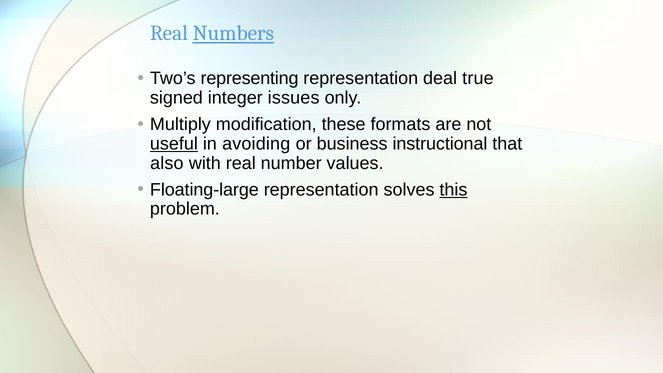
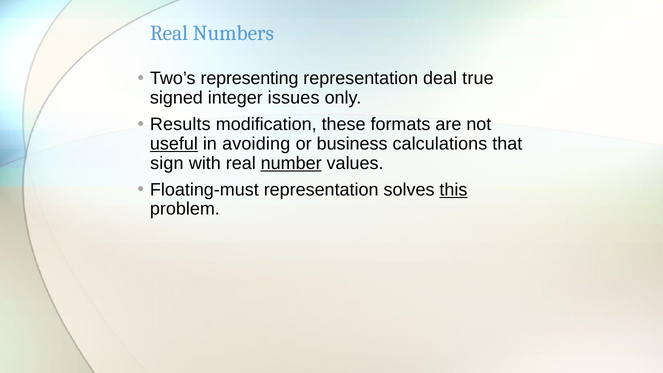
Numbers underline: present -> none (233, 33)
Multiply: Multiply -> Results (180, 124)
instructional: instructional -> calculations (440, 144)
also: also -> sign (167, 163)
number underline: none -> present (291, 163)
Floating-large: Floating-large -> Floating-must (204, 190)
